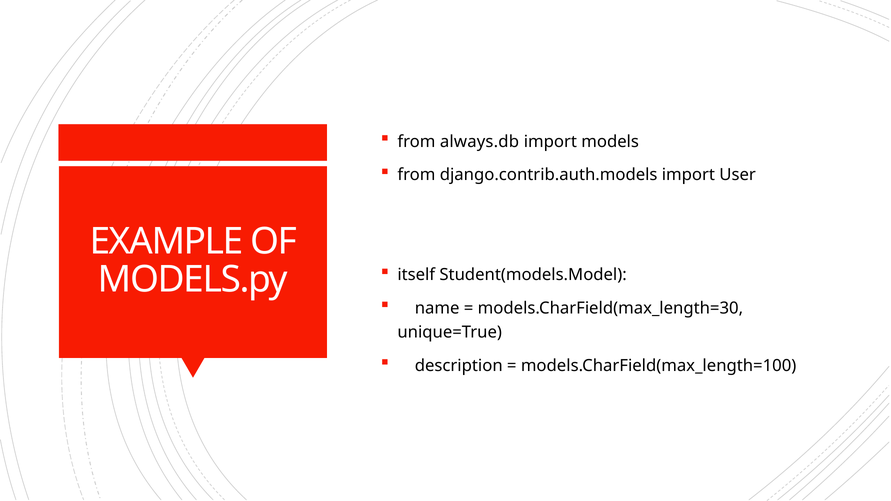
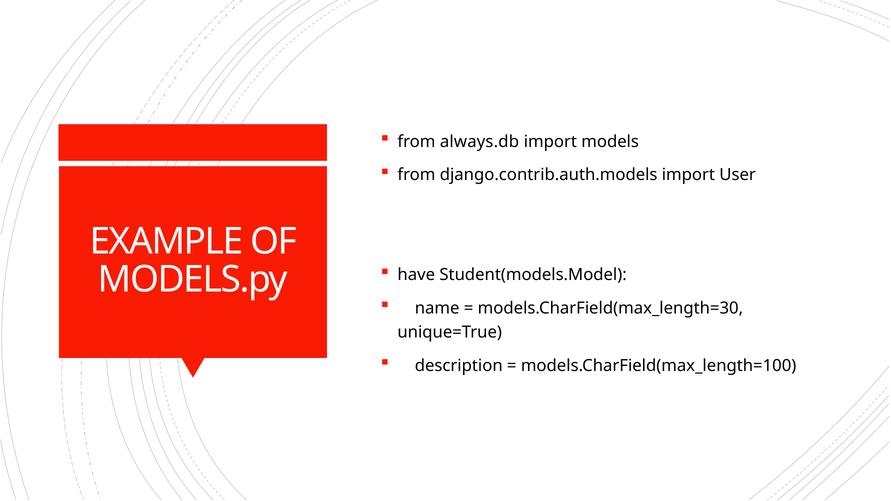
itself: itself -> have (416, 275)
